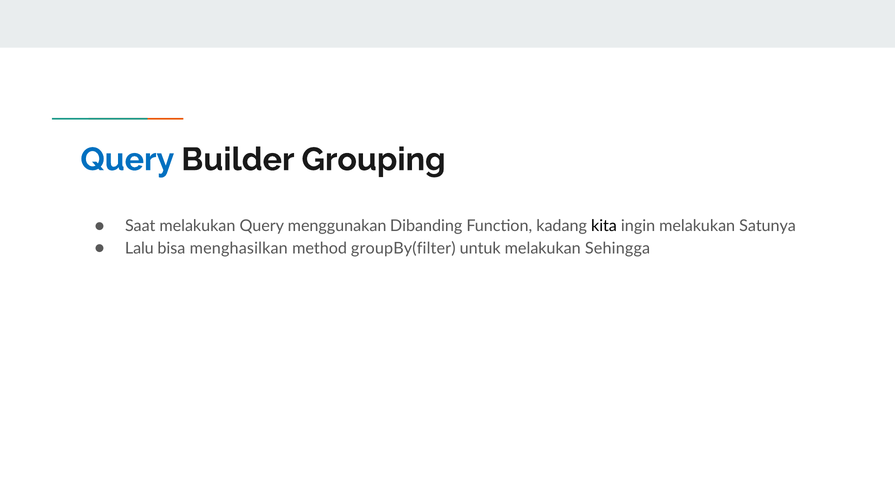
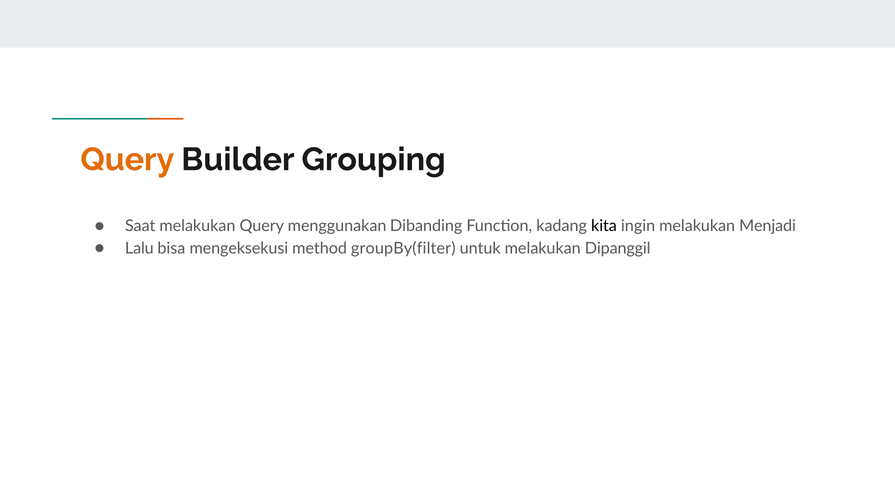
Query colour: blue -> orange (127, 160)
Satunya: Satunya -> Menjadi (768, 226)
menghasilkan: menghasilkan -> mengeksekusi (239, 248)
Sehingga: Sehingga -> Dipanggil (618, 248)
